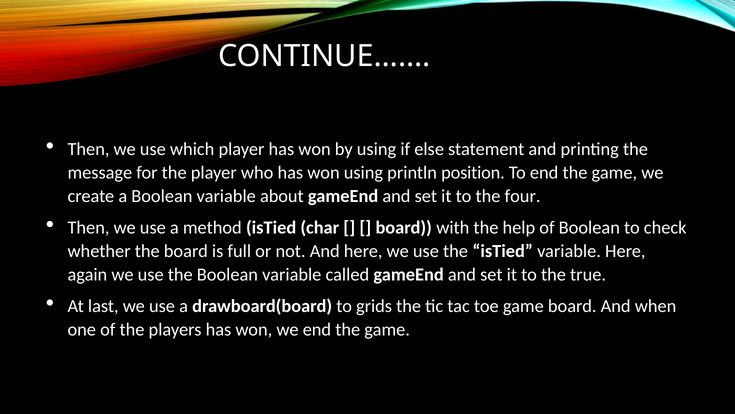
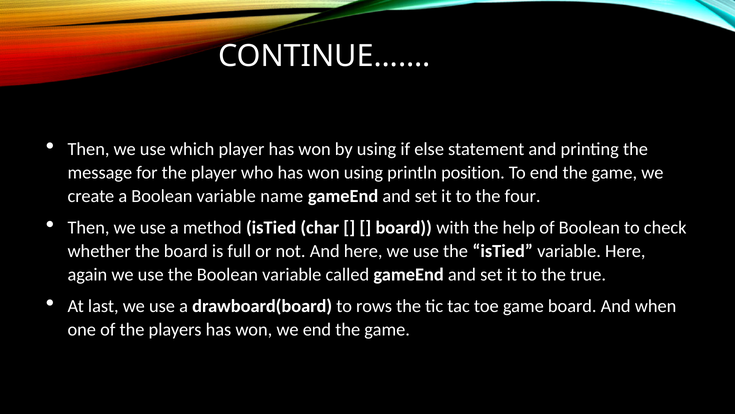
about: about -> name (282, 196)
grids: grids -> rows (374, 306)
